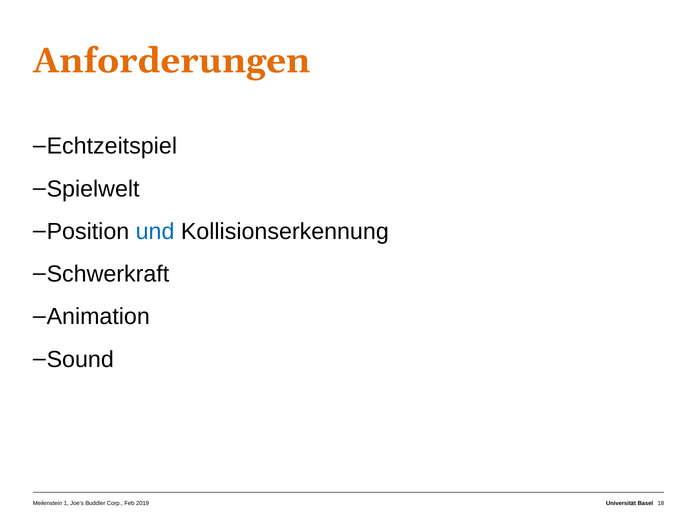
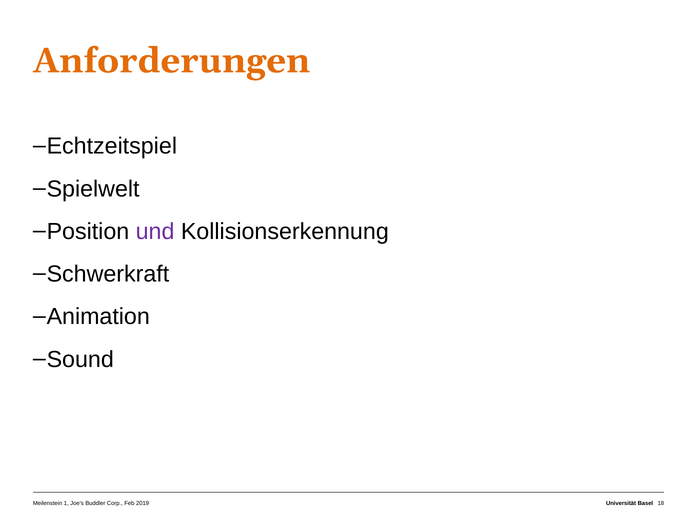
und colour: blue -> purple (155, 231)
